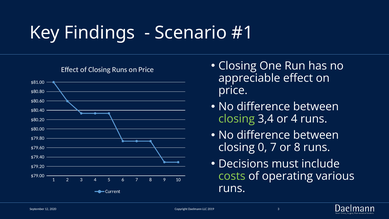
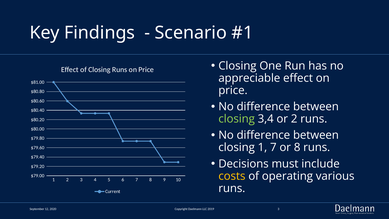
or 4: 4 -> 2 (294, 119)
closing 0: 0 -> 1 (262, 147)
costs colour: light green -> yellow (232, 176)
